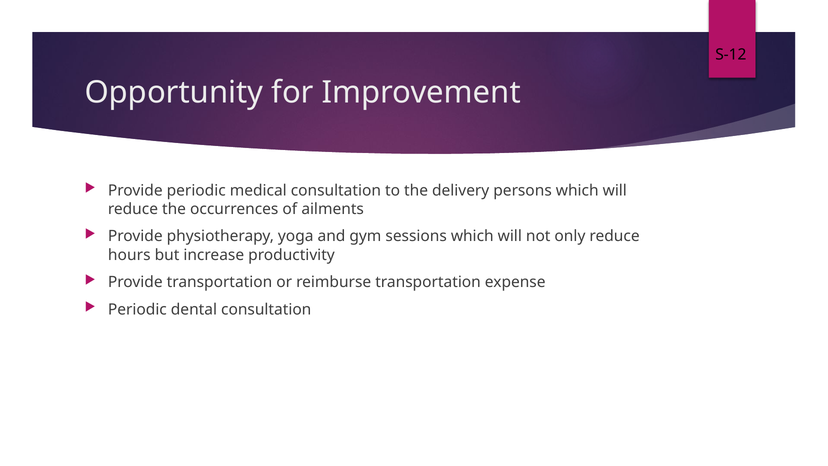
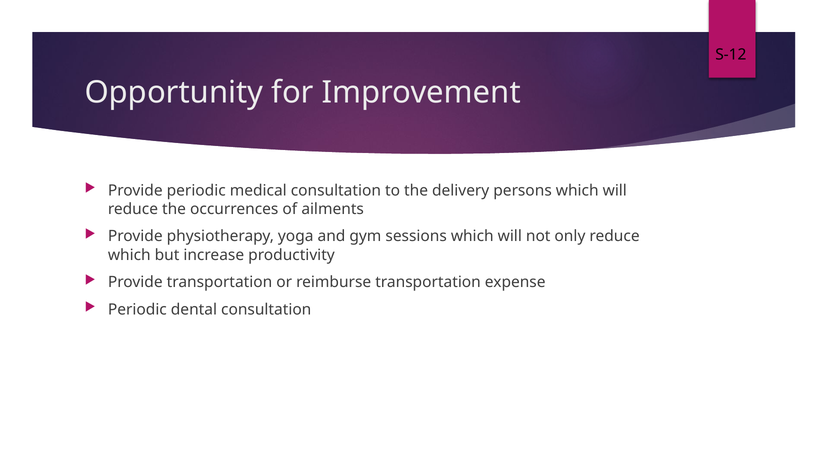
hours: hours -> which (129, 255)
